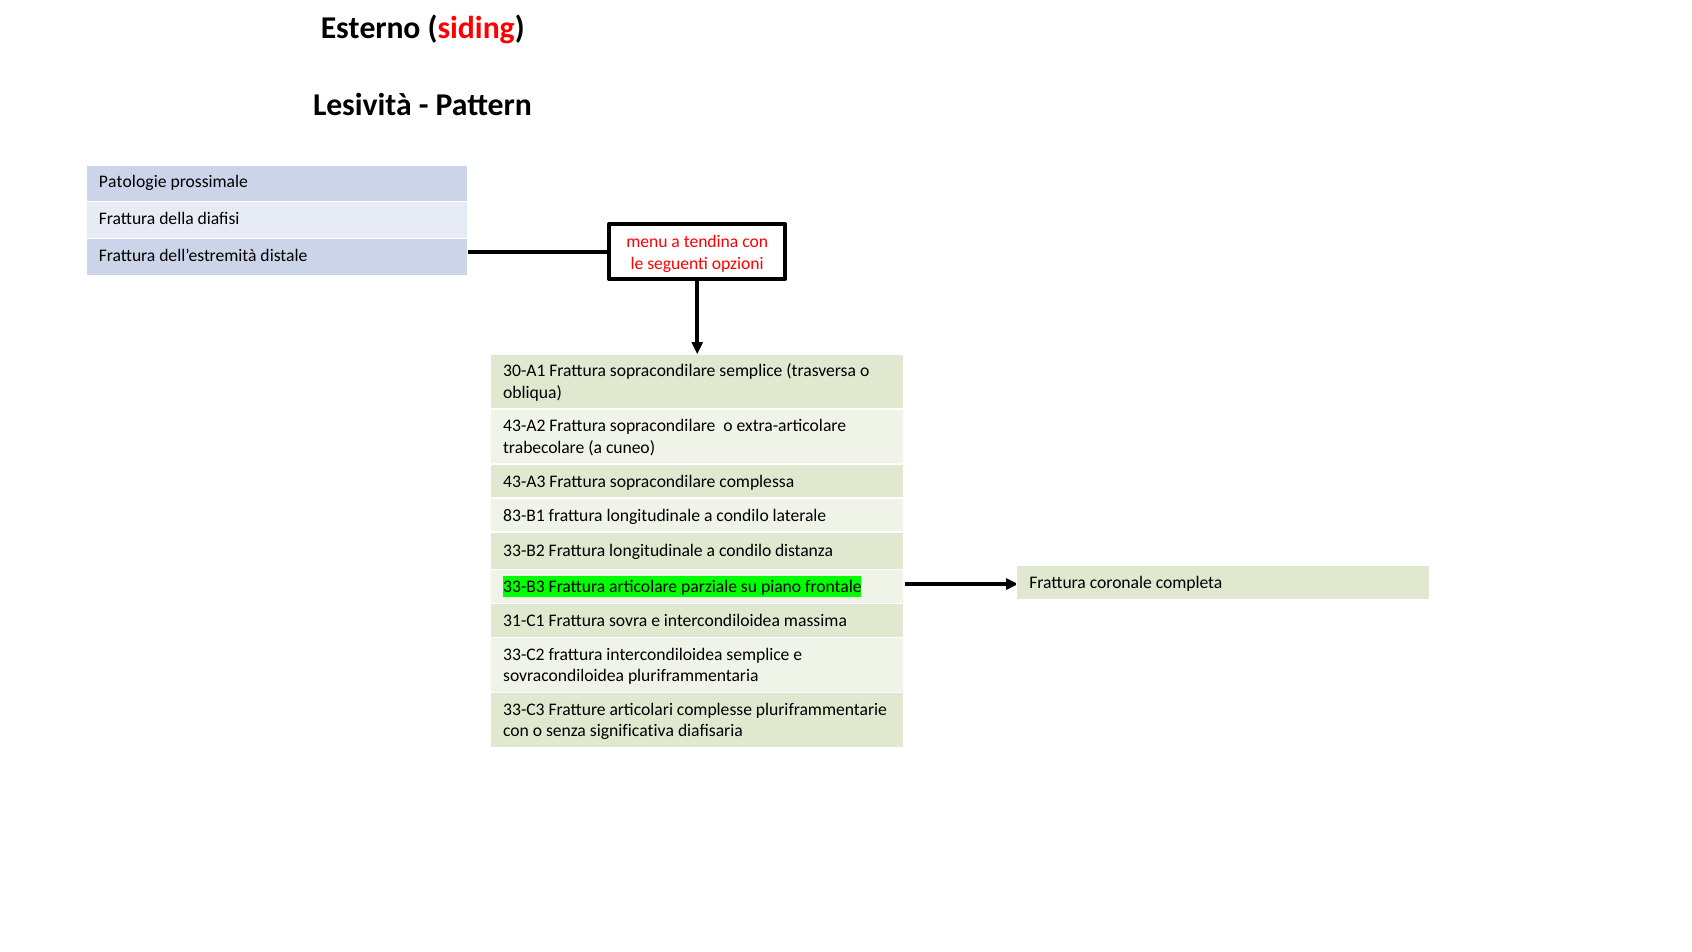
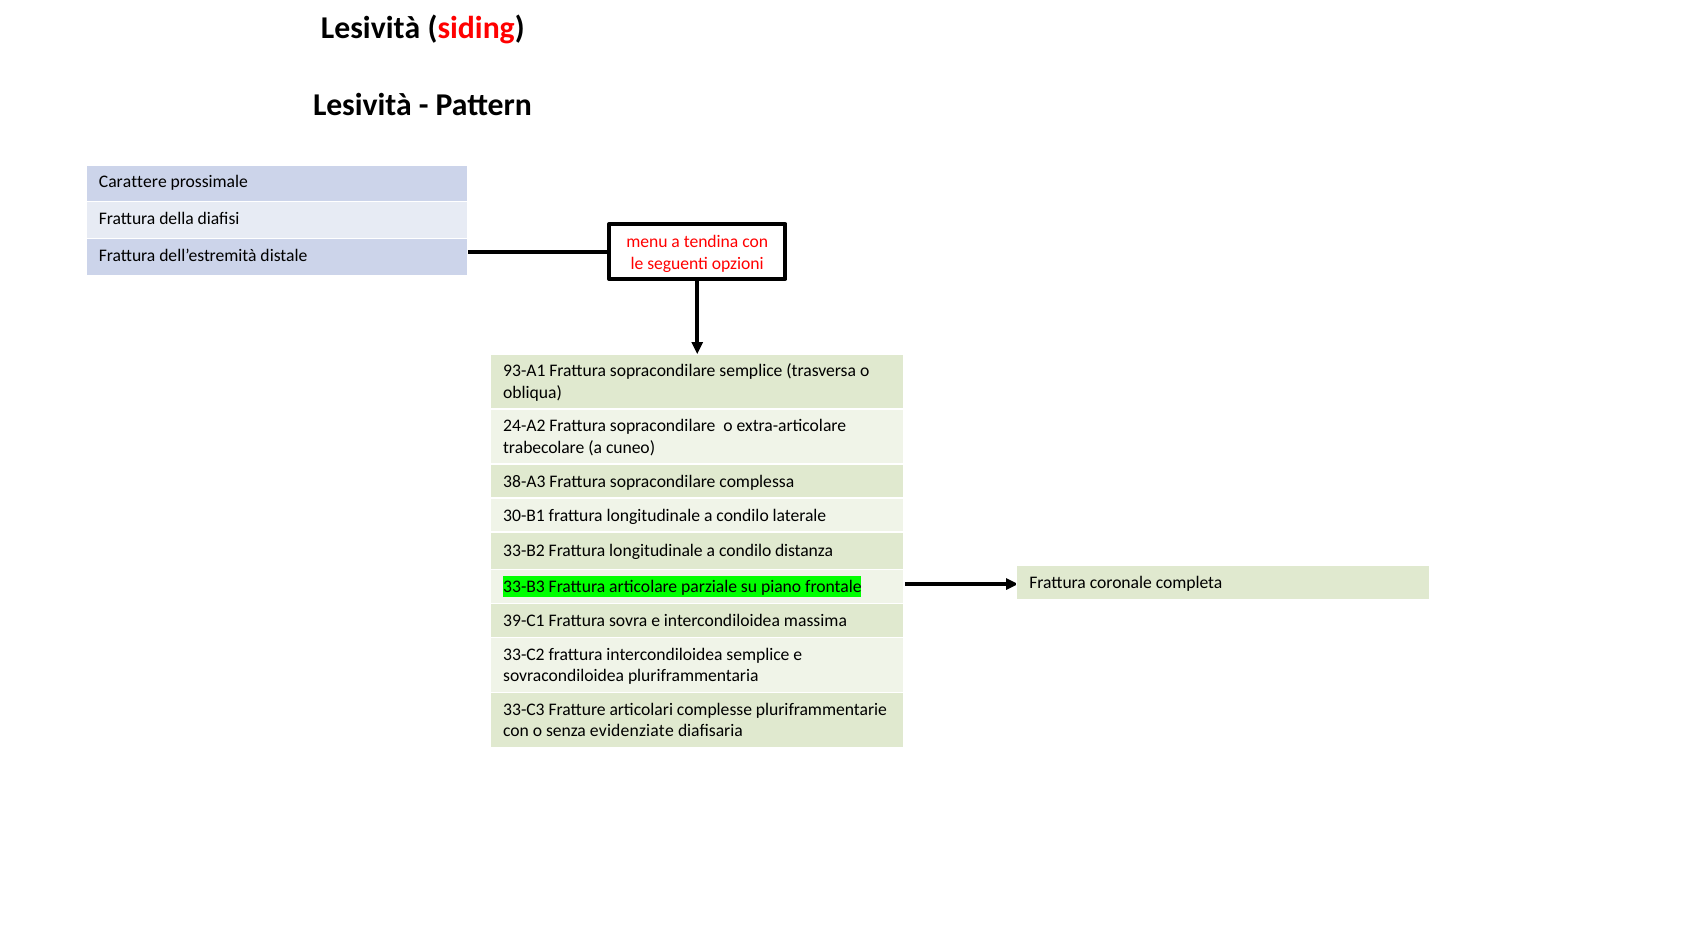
Esterno: Esterno -> Lesività (371, 28)
Patologie: Patologie -> Carattere (133, 182)
30-A1: 30-A1 -> 93-A1 (524, 371)
43-A2: 43-A2 -> 24-A2 (524, 426)
43-A3: 43-A3 -> 38-A3 (524, 481)
83-B1: 83-B1 -> 30-B1 (524, 515)
31-C1: 31-C1 -> 39-C1 (524, 620)
significativa: significativa -> evidenziate (632, 731)
